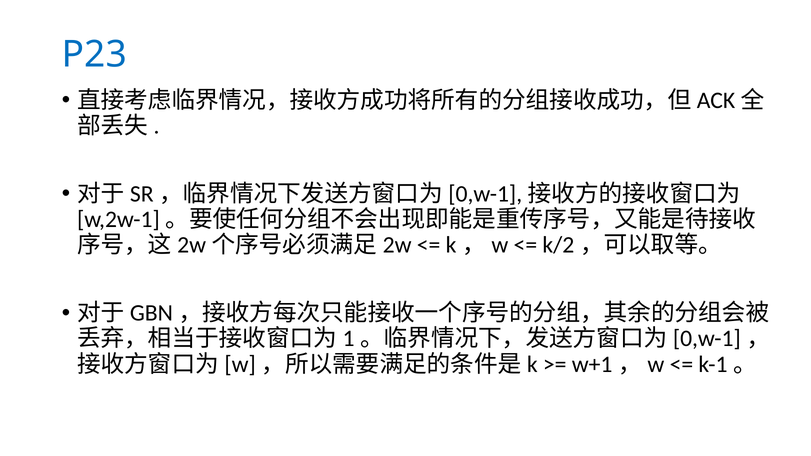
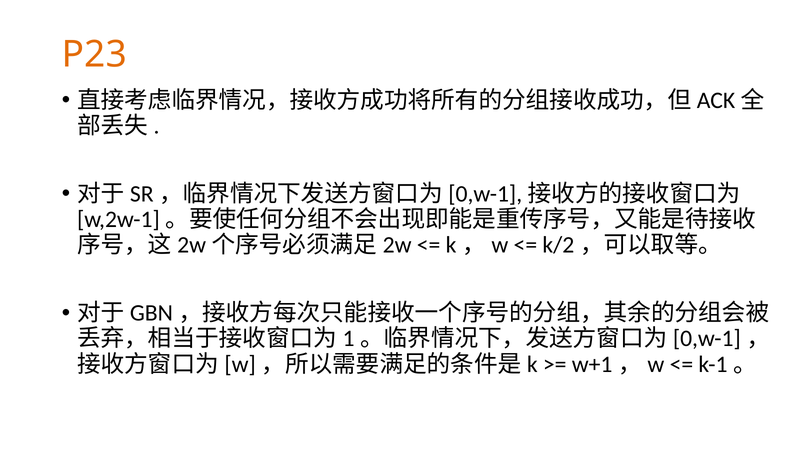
P23 colour: blue -> orange (94, 54)
